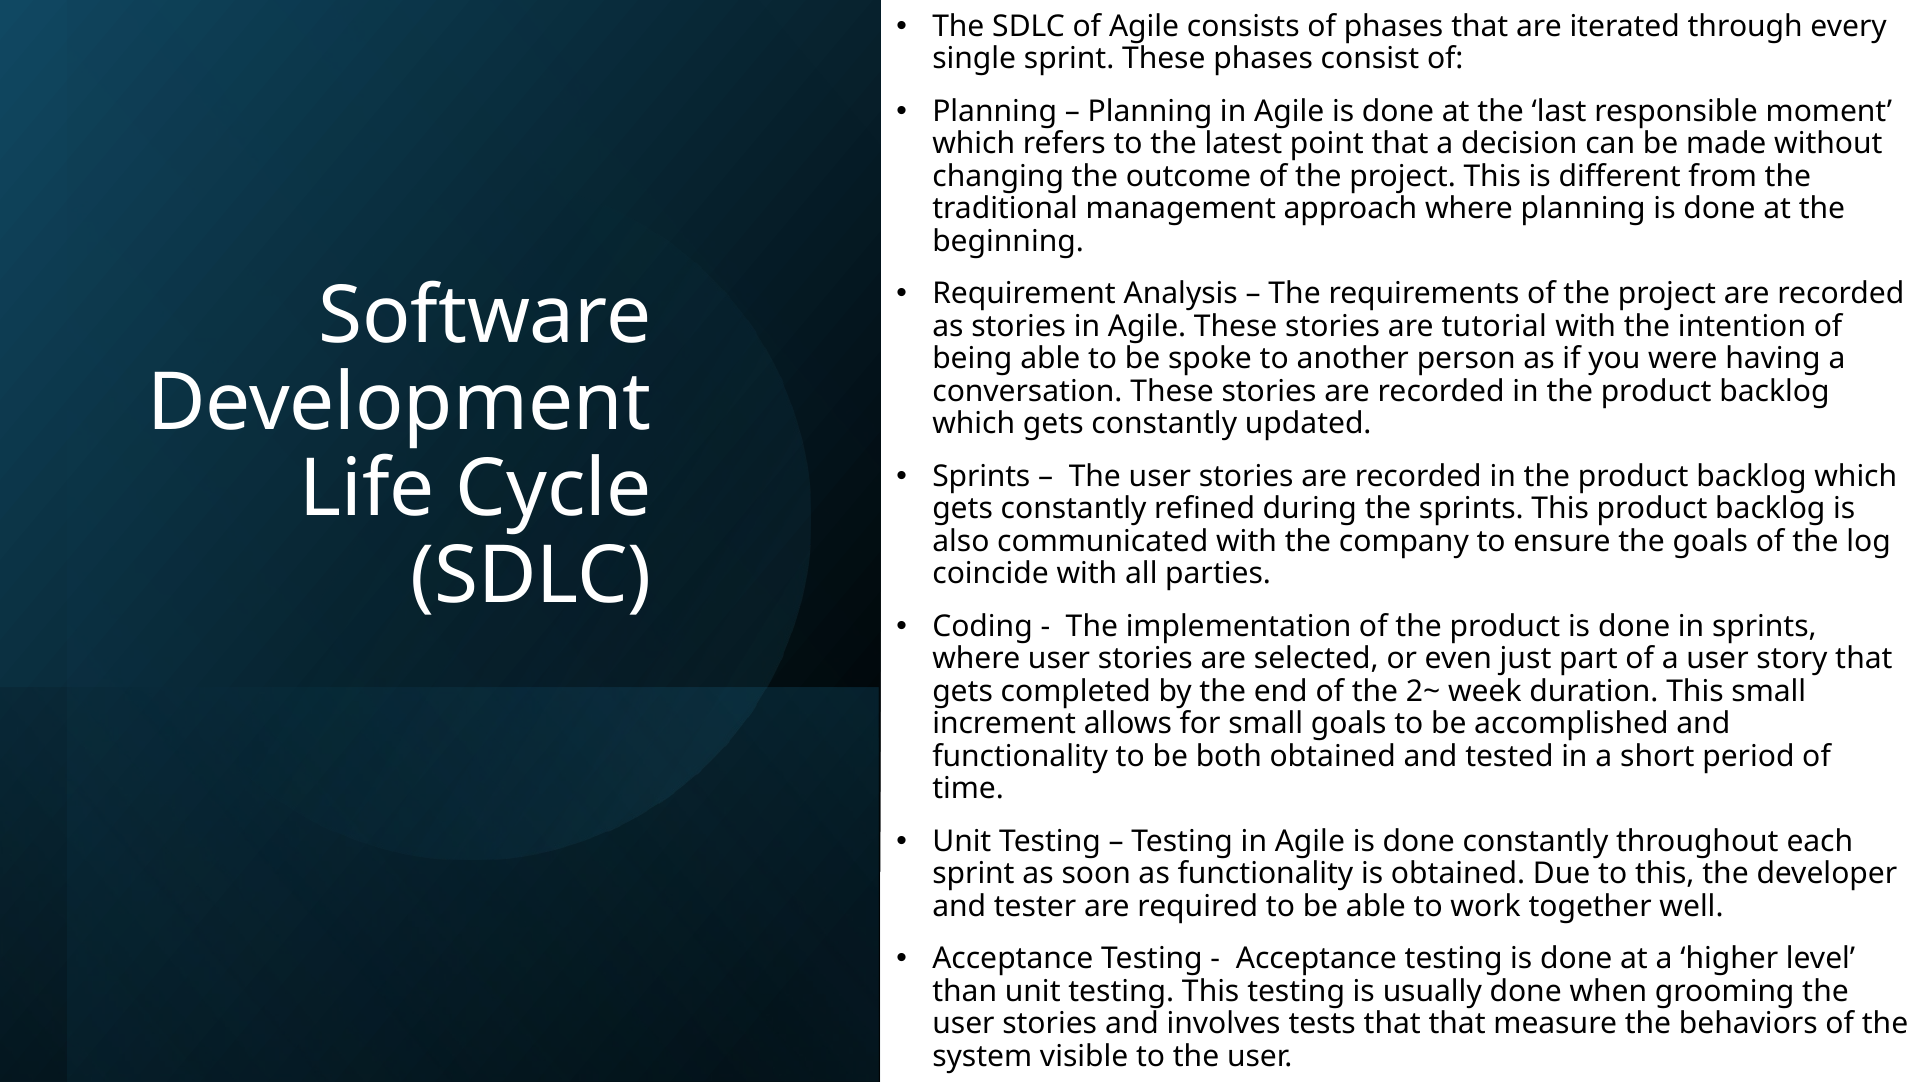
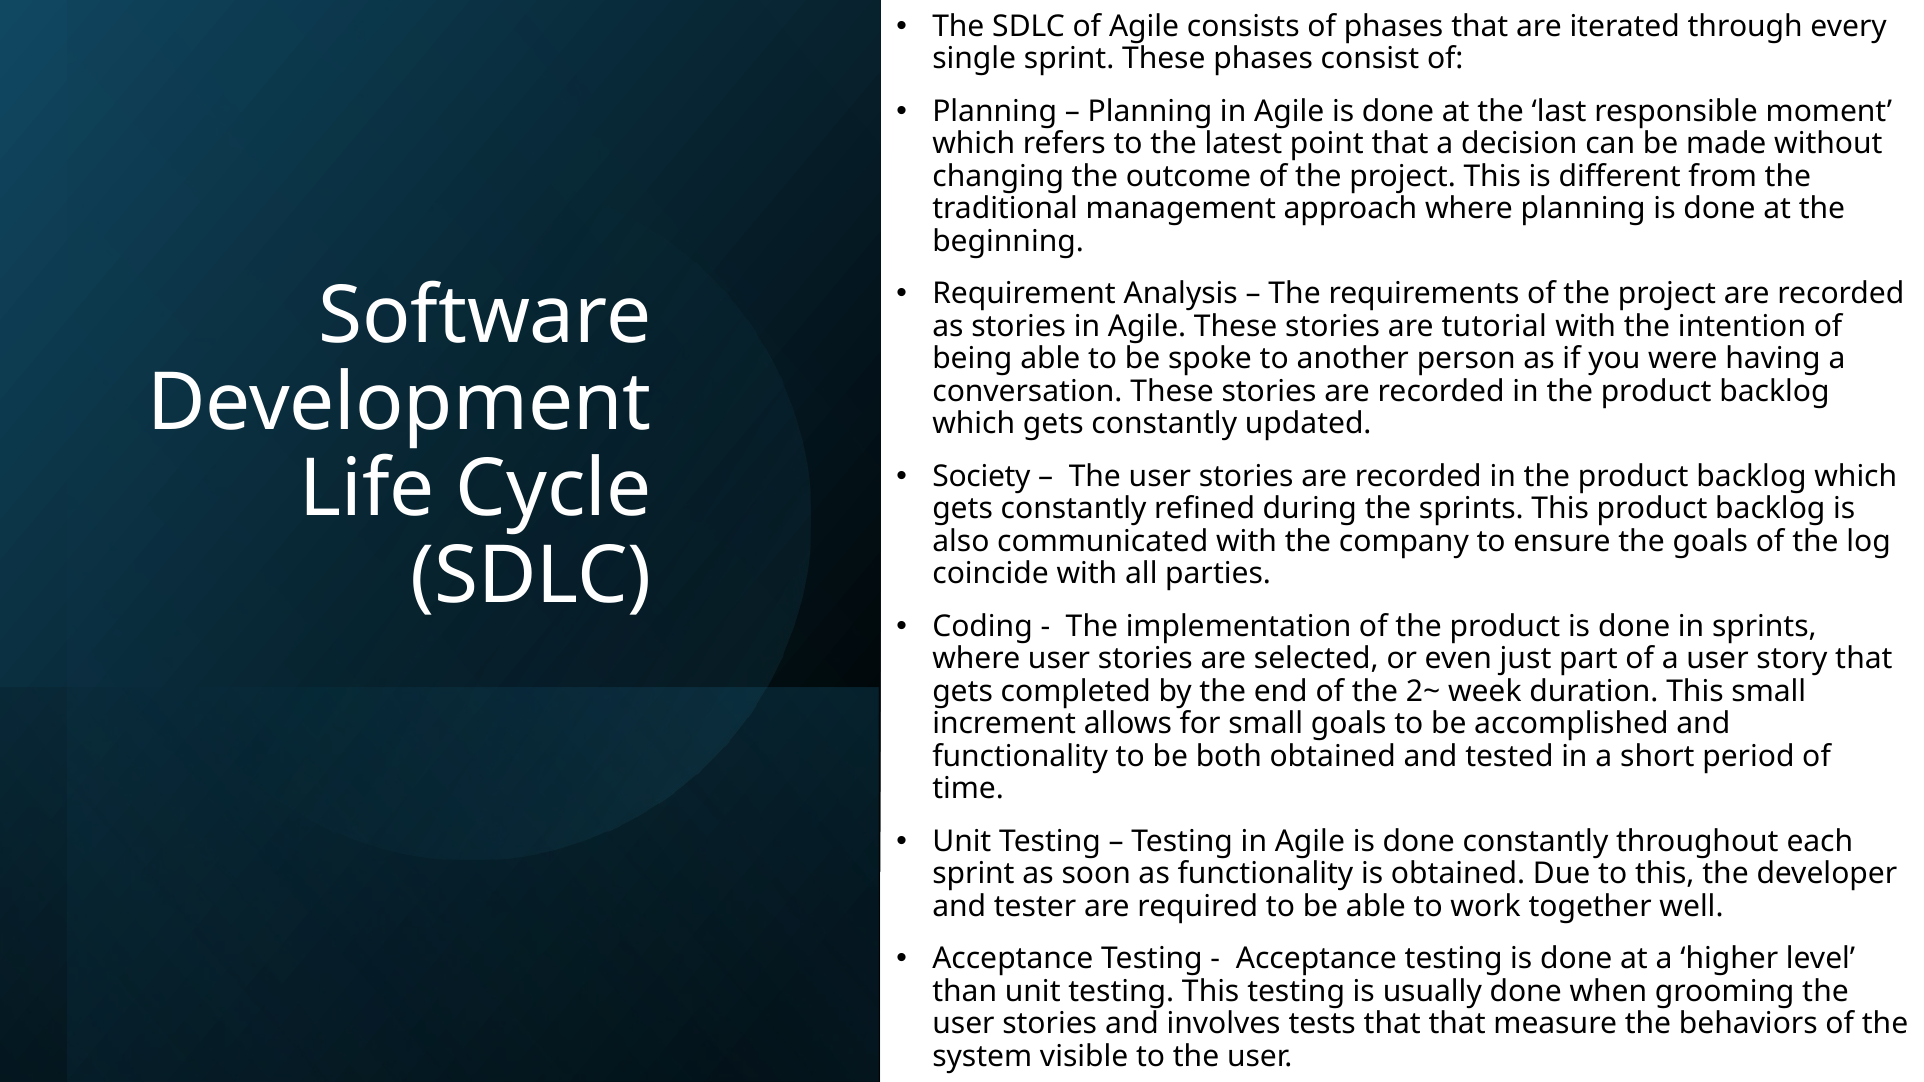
Sprints: Sprints -> Society (981, 477)
